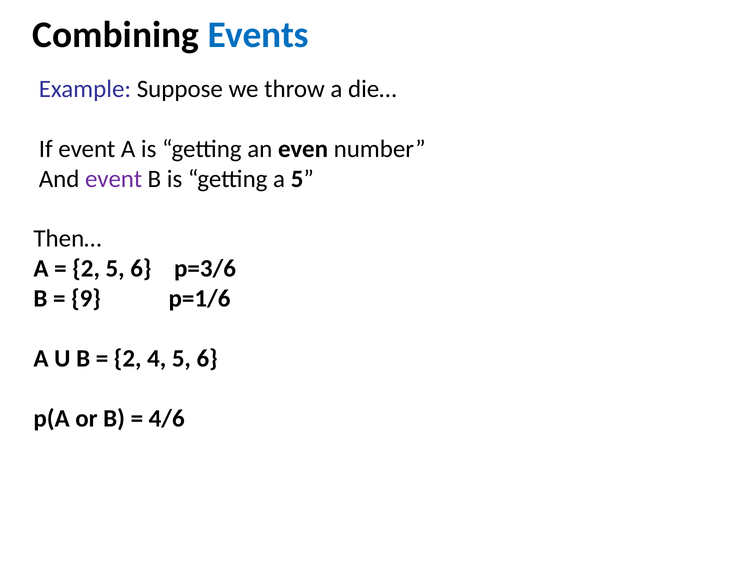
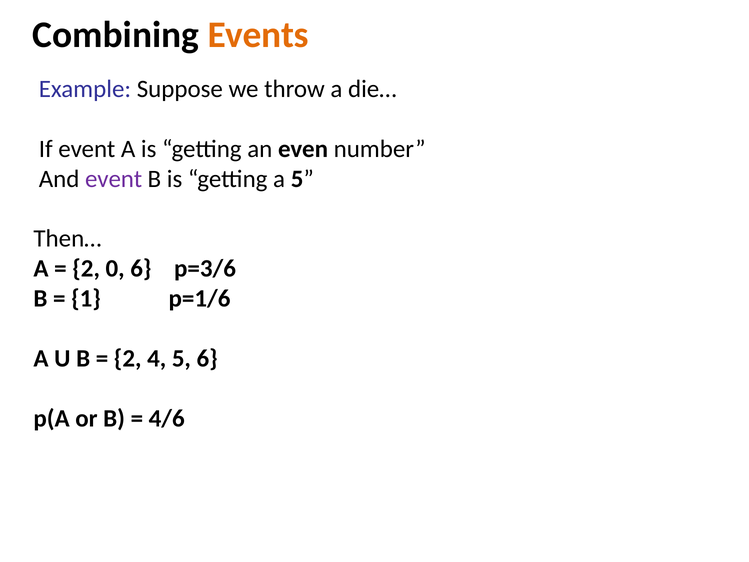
Events colour: blue -> orange (258, 35)
2 5: 5 -> 0 (115, 269)
9: 9 -> 1 (86, 299)
